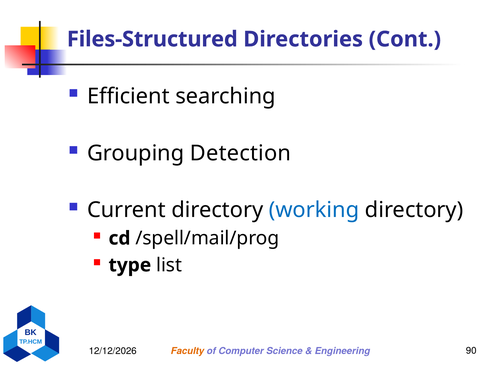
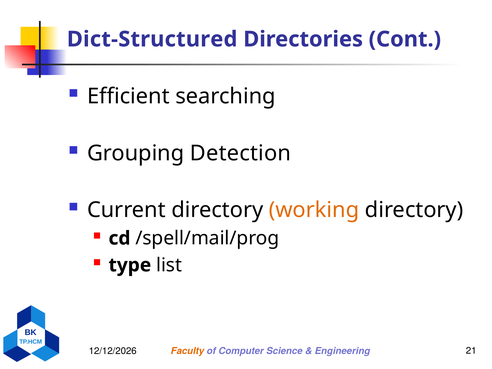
Files-Structured: Files-Structured -> Dict-Structured (152, 39)
working colour: blue -> orange (314, 210)
90: 90 -> 21 (471, 351)
